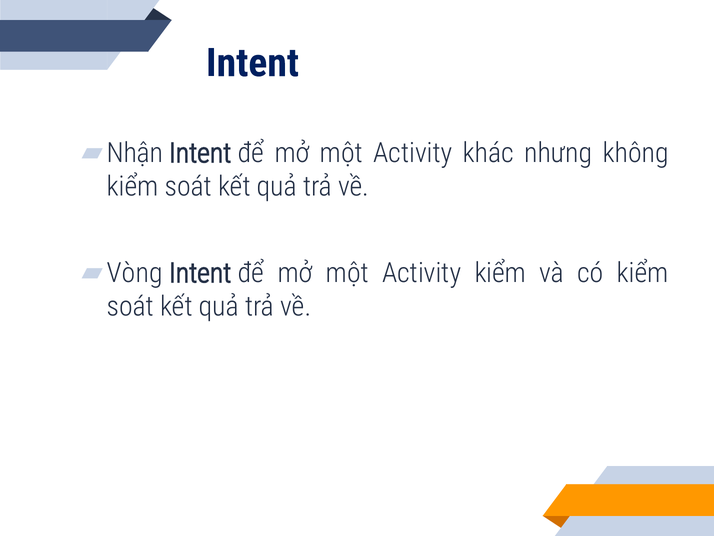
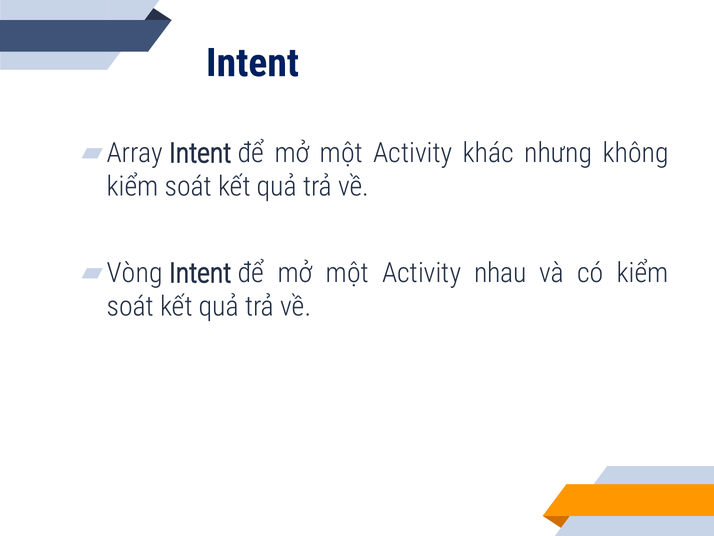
Nhận: Nhận -> Array (135, 153)
Activity kiểm: kiểm -> nhau (500, 273)
